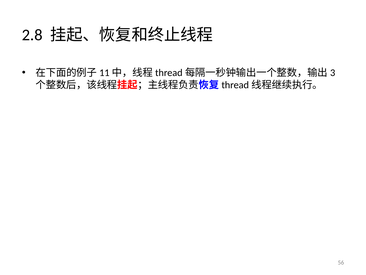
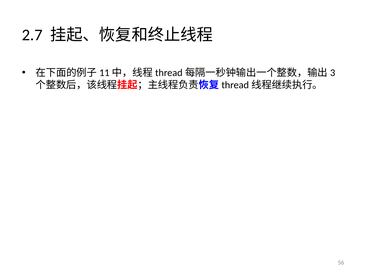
2.8: 2.8 -> 2.7 (32, 35)
